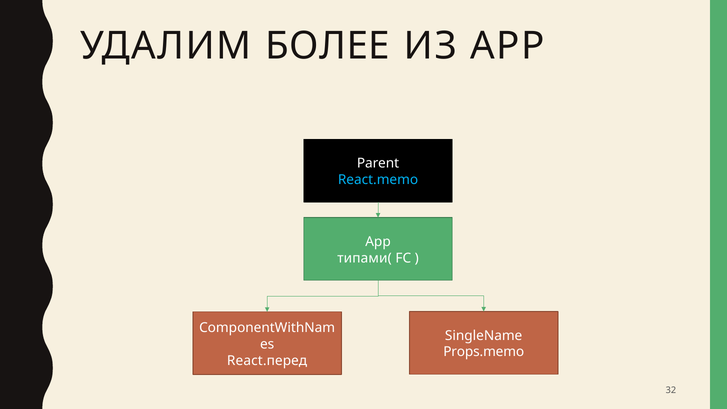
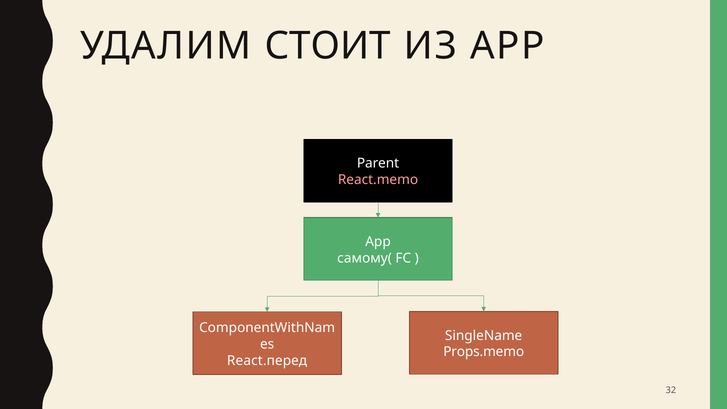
БОЛЕЕ: БОЛЕЕ -> СТОИТ (328, 46)
React.memo colour: light blue -> pink (378, 180)
типами(: типами( -> самому( (365, 258)
